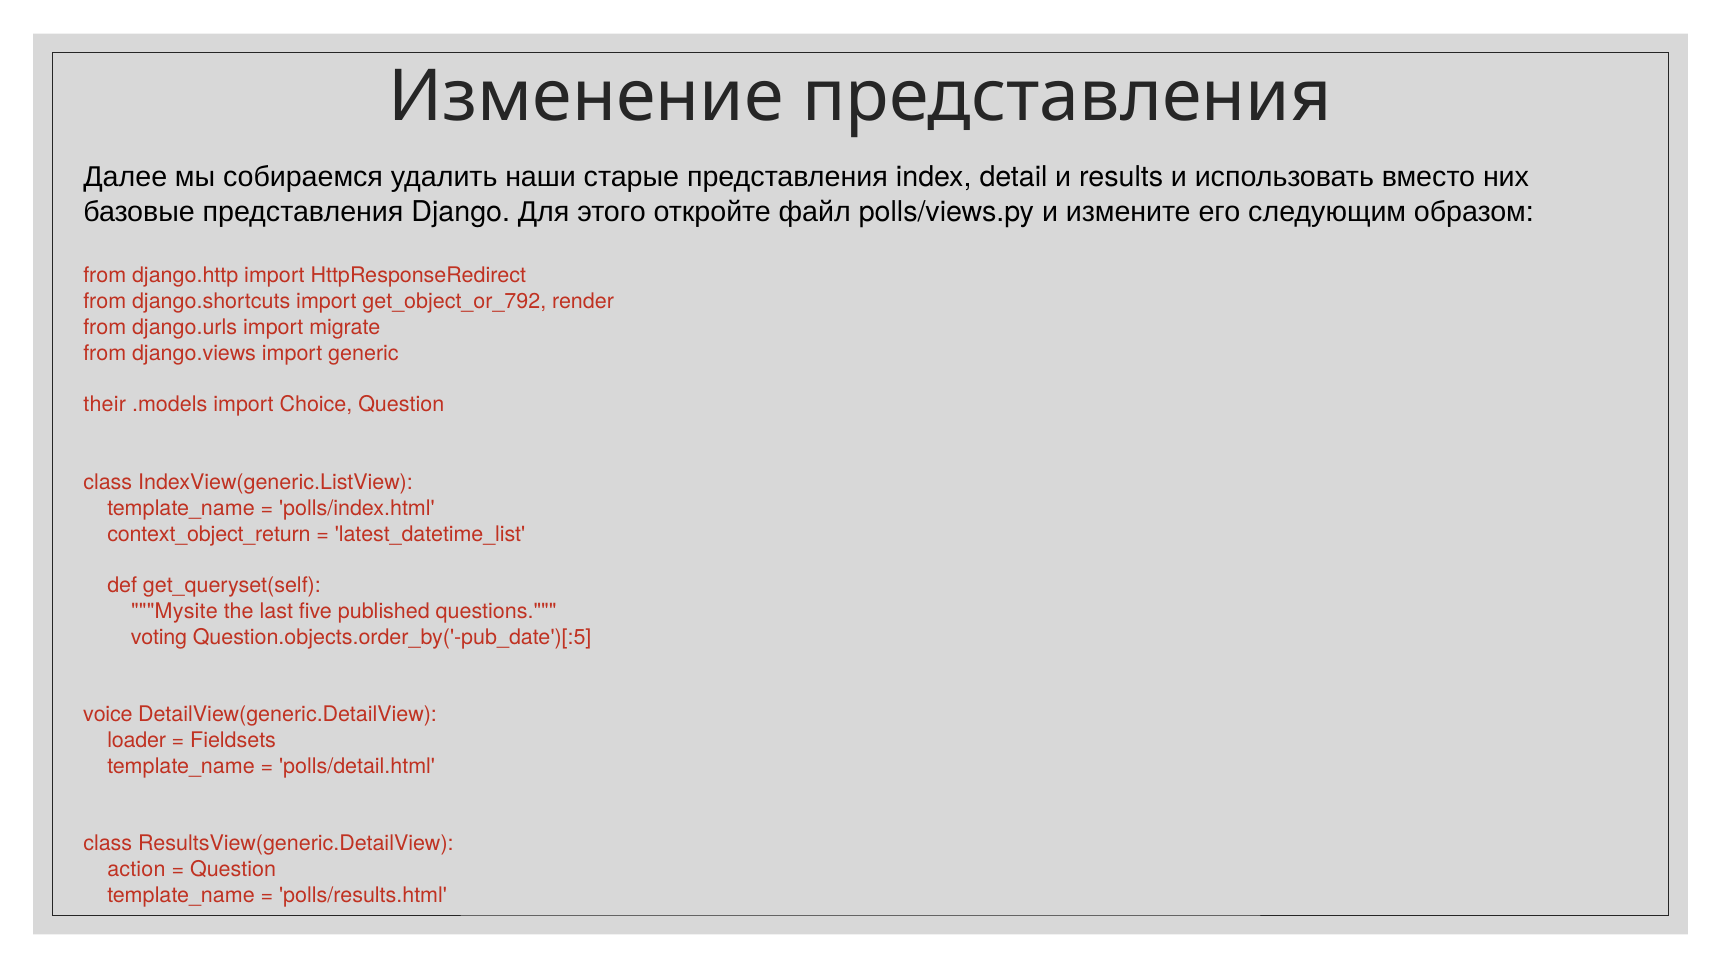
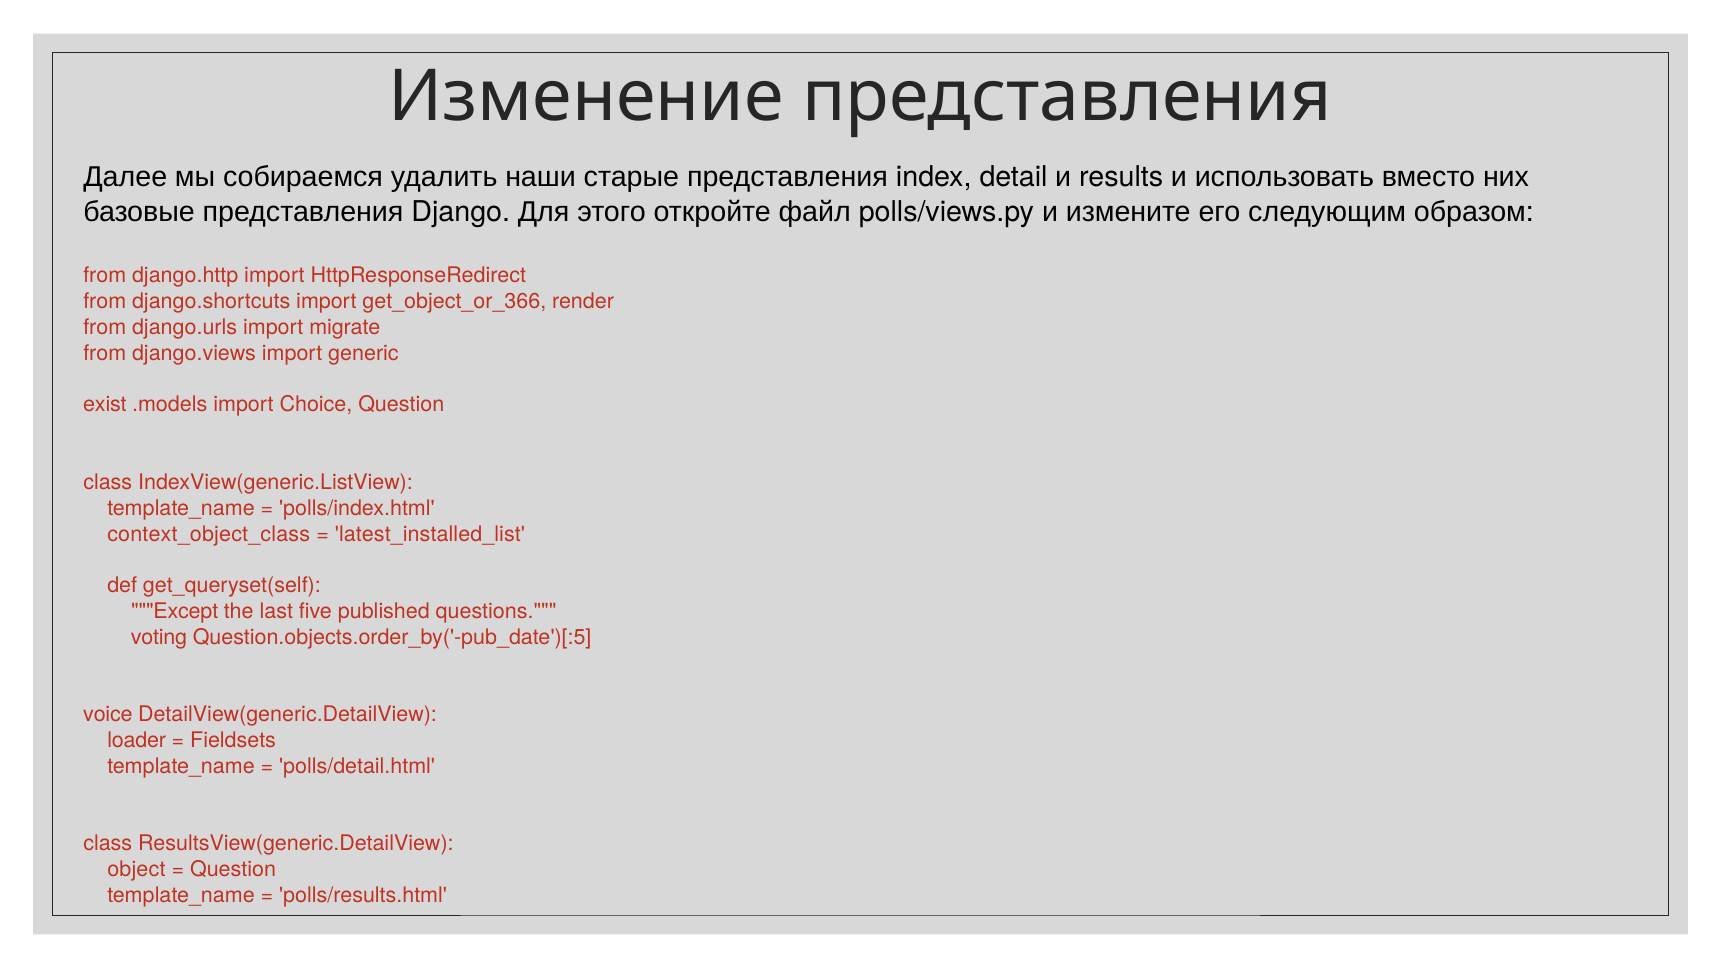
get_object_or_792: get_object_or_792 -> get_object_or_366 (454, 302)
their: their -> exist (105, 405)
context_object_return: context_object_return -> context_object_class (209, 534)
latest_datetime_list: latest_datetime_list -> latest_installed_list (430, 534)
Mysite: Mysite -> Except (175, 611)
action: action -> object (136, 870)
